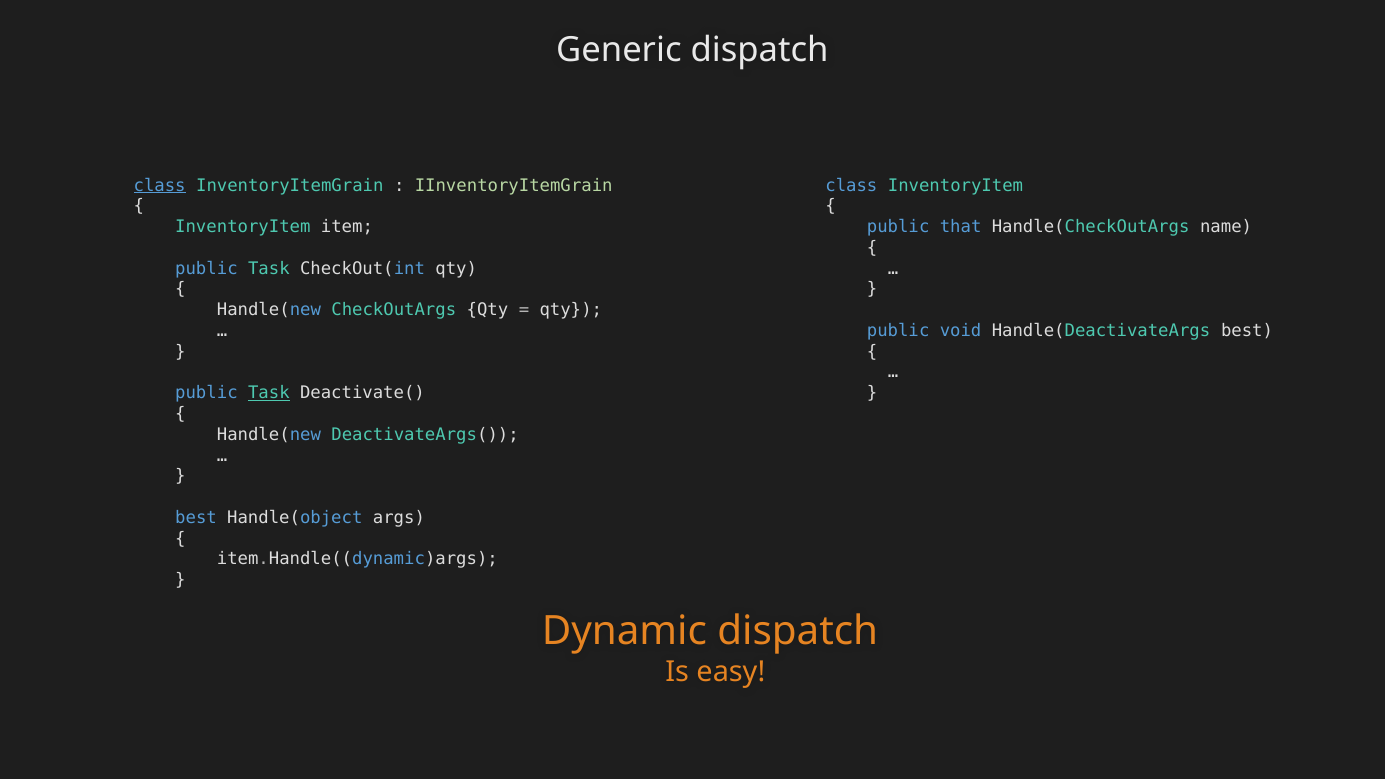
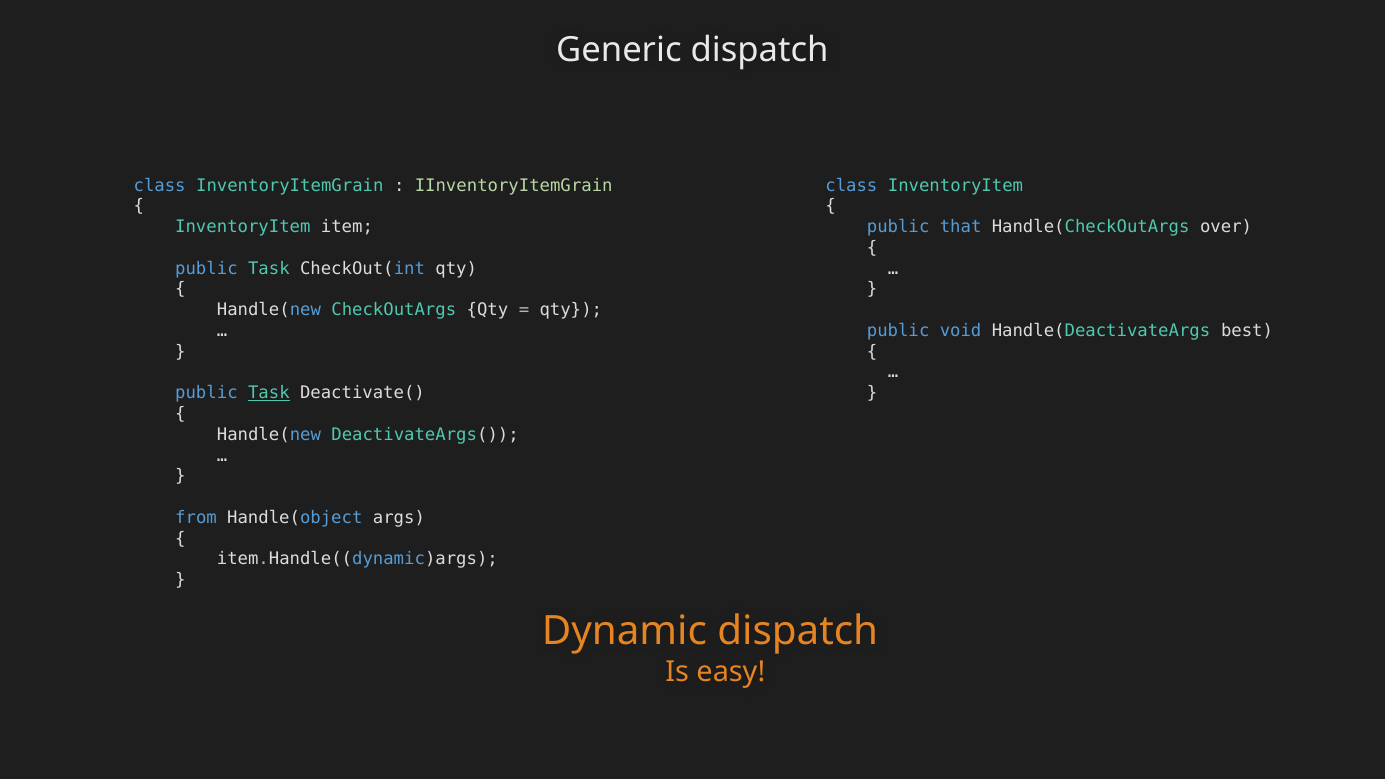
class underline: present -> none (160, 185)
name: name -> over (1226, 227)
best: best -> from (196, 518)
